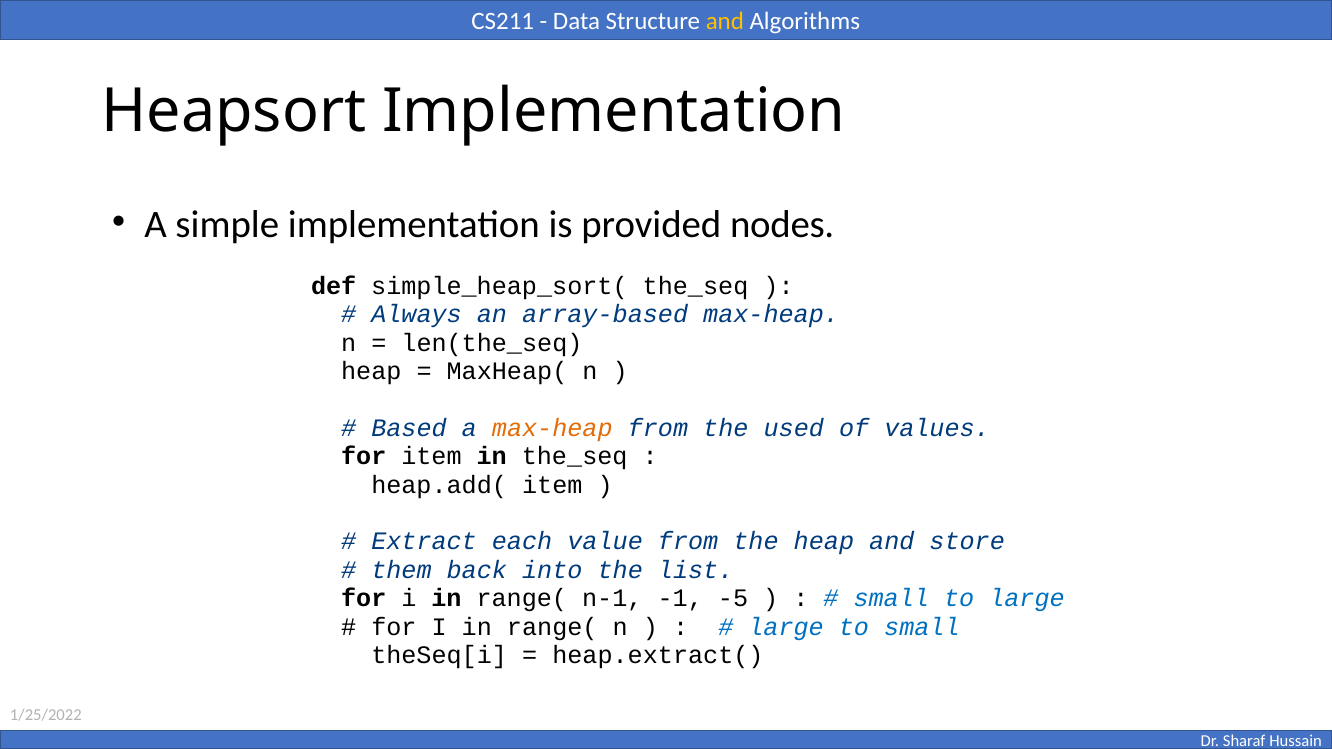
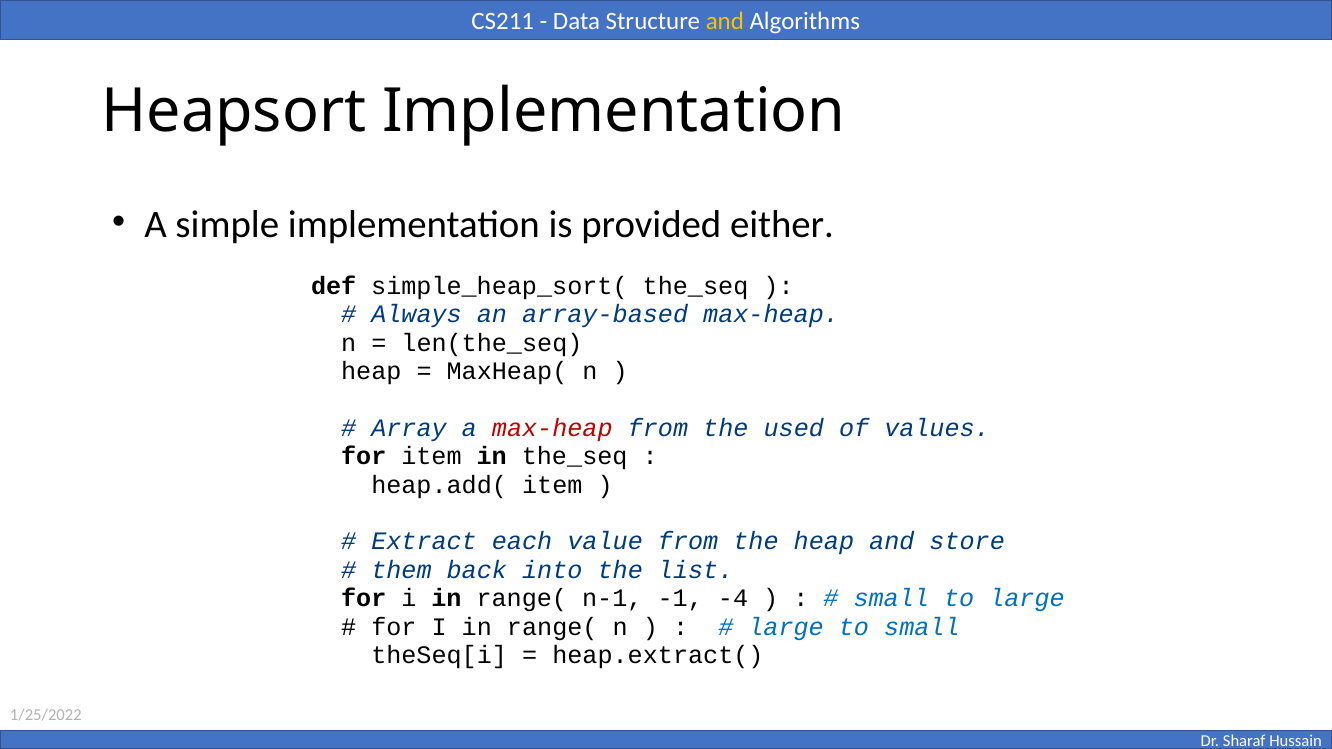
nodes: nodes -> either (782, 225)
Based: Based -> Array (409, 428)
max-heap colour: orange -> red (552, 428)
-5: -5 -> -4 (733, 599)
